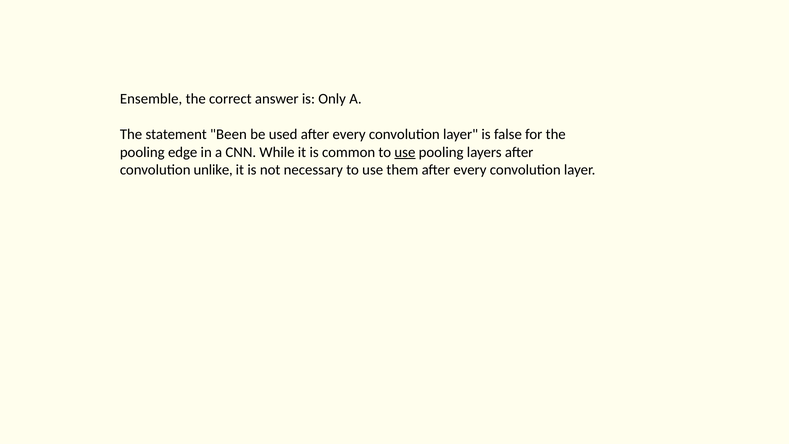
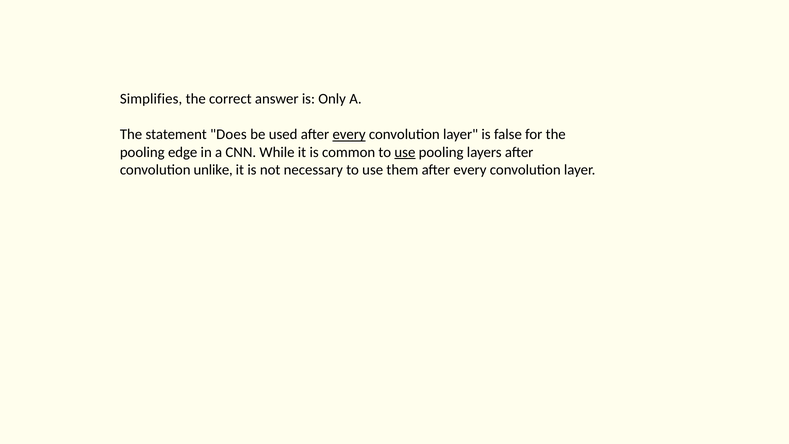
Ensemble: Ensemble -> Simplifies (151, 99)
Been: Been -> Does (228, 134)
every underline: none -> present (349, 134)
